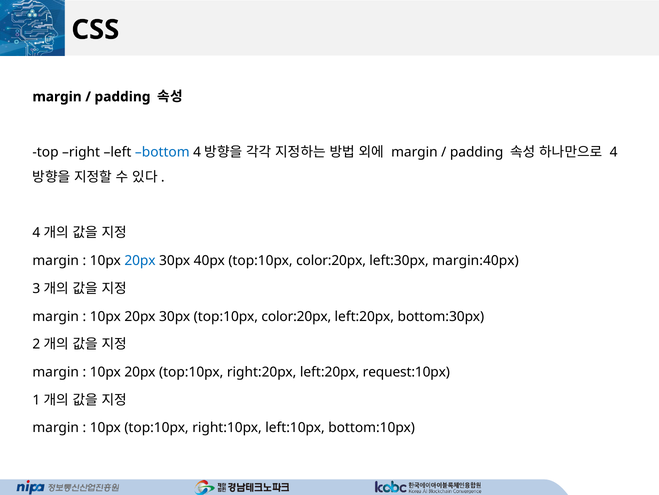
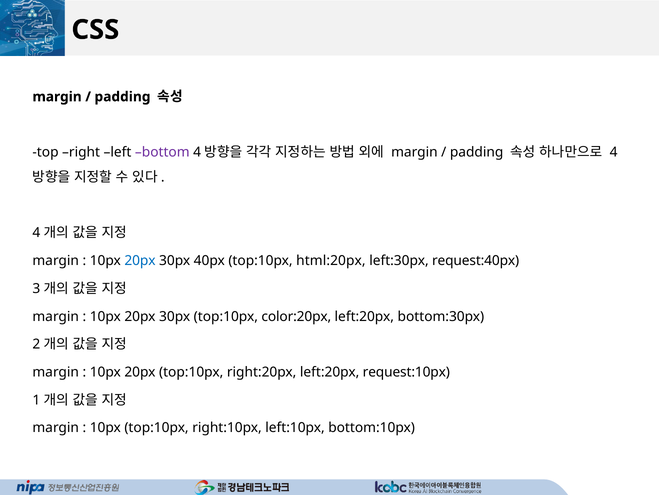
bottom colour: blue -> purple (162, 152)
40px top:10px color:20px: color:20px -> html:20px (331, 260)
margin:40px: margin:40px -> request:40px (476, 260)
